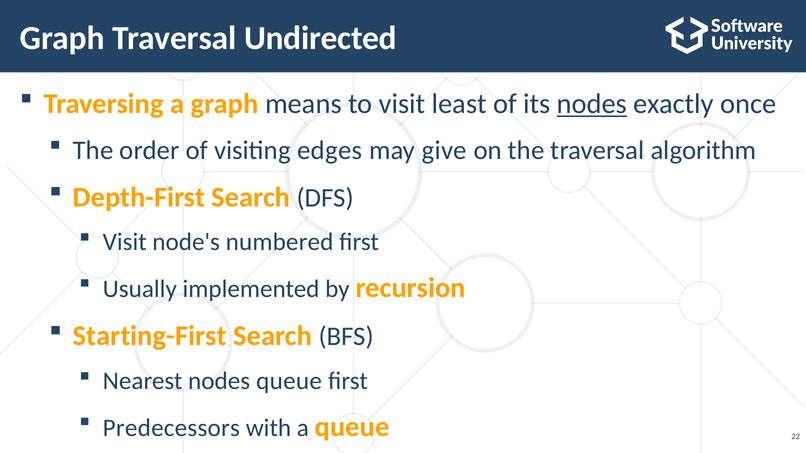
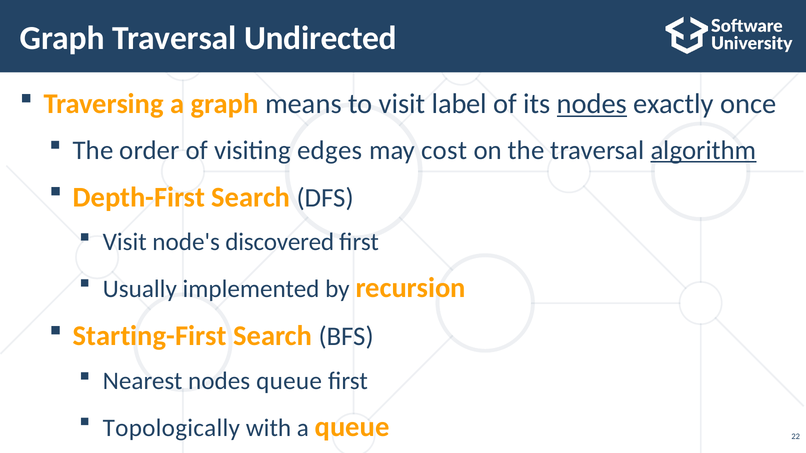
least: least -> label (459, 104)
give: give -> cost (444, 150)
algorithm underline: none -> present (703, 150)
numbered: numbered -> discovered (280, 242)
Predecessors: Predecessors -> Topologically (171, 428)
